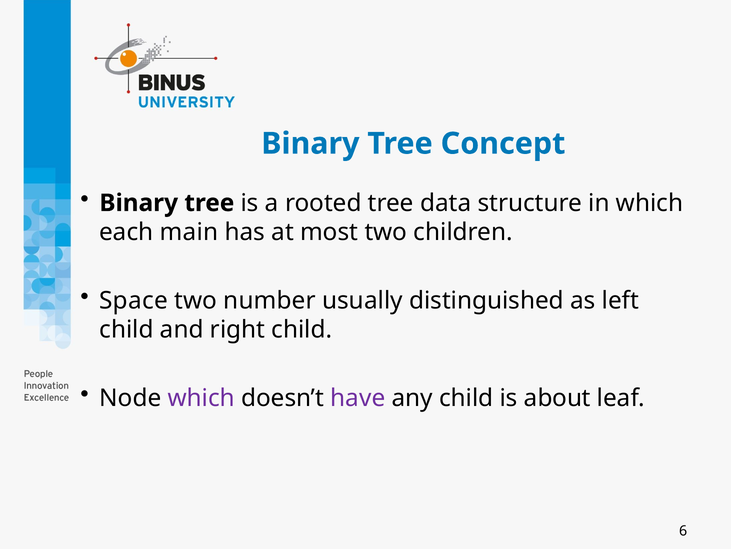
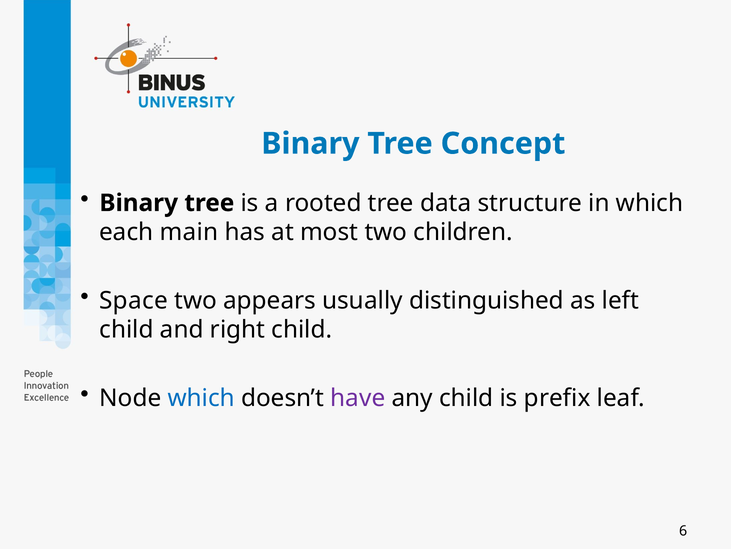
number: number -> appears (270, 300)
which colour: purple -> blue (201, 398)
about: about -> prefix (557, 398)
